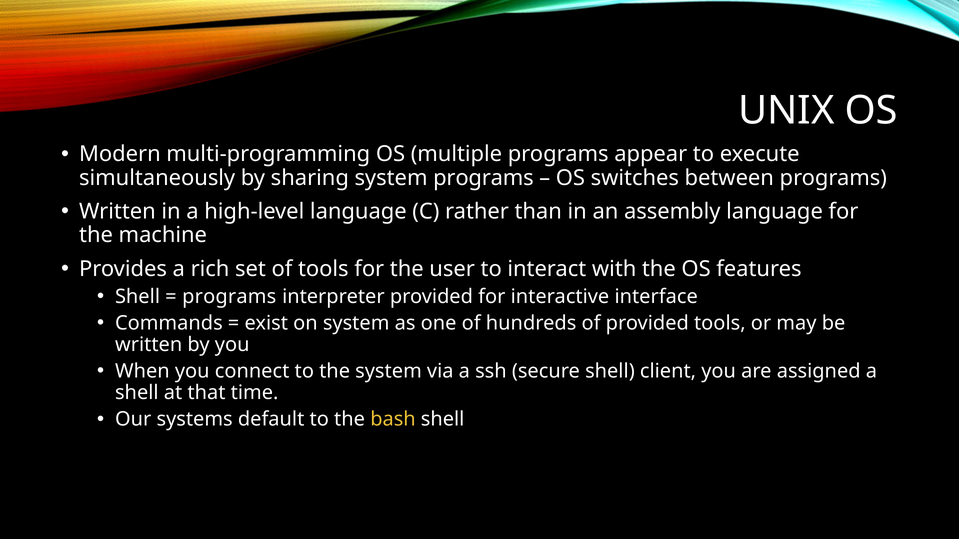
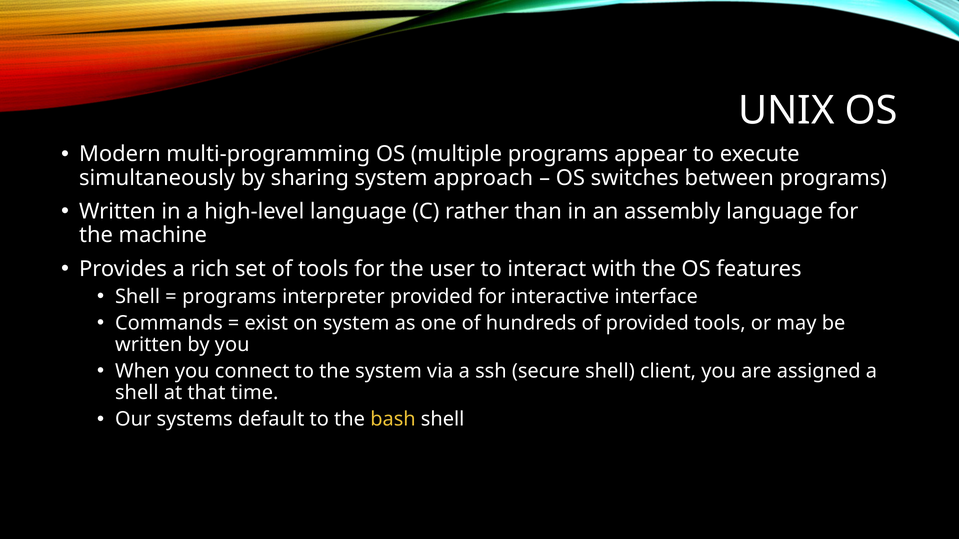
system programs: programs -> approach (483, 178)
